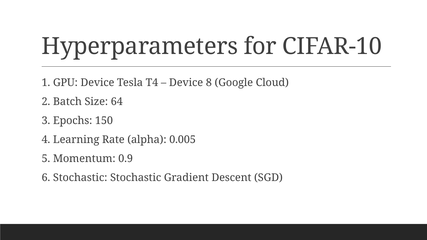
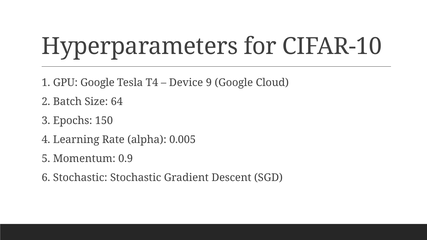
GPU Device: Device -> Google (97, 83)
8: 8 -> 9 (209, 83)
